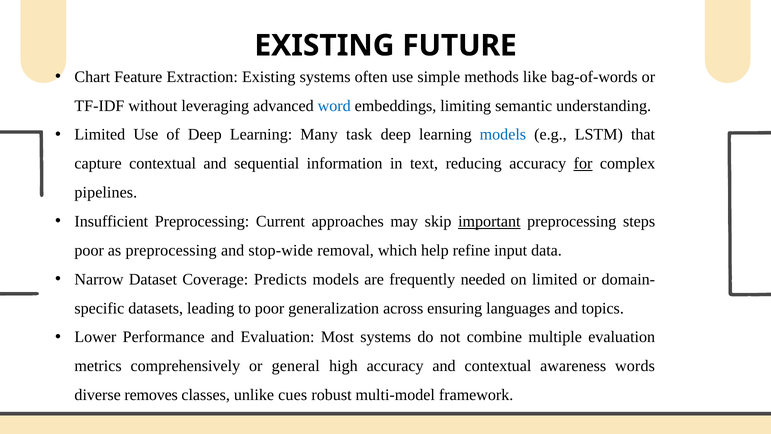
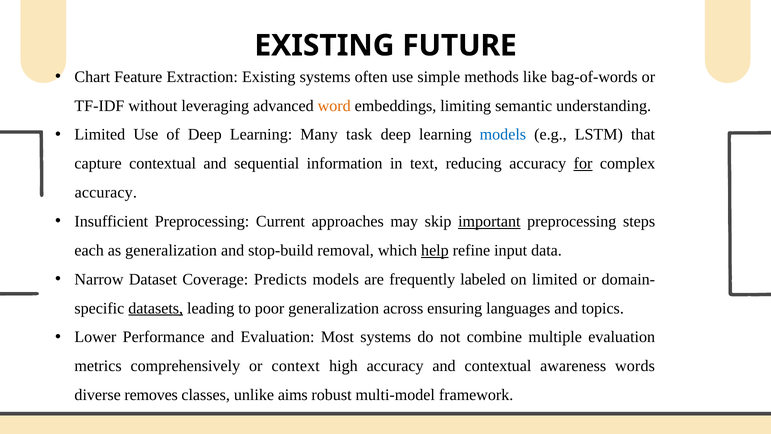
word colour: blue -> orange (334, 106)
pipelines: pipelines -> accuracy (106, 192)
poor: poor -> each (89, 250)
as preprocessing: preprocessing -> generalization (171, 250)
stop-wide: stop-wide -> stop-build (281, 250)
help underline: none -> present (435, 250)
needed: needed -> labeled (483, 279)
datasets underline: none -> present (156, 308)
general: general -> context (296, 366)
cues: cues -> aims (293, 395)
